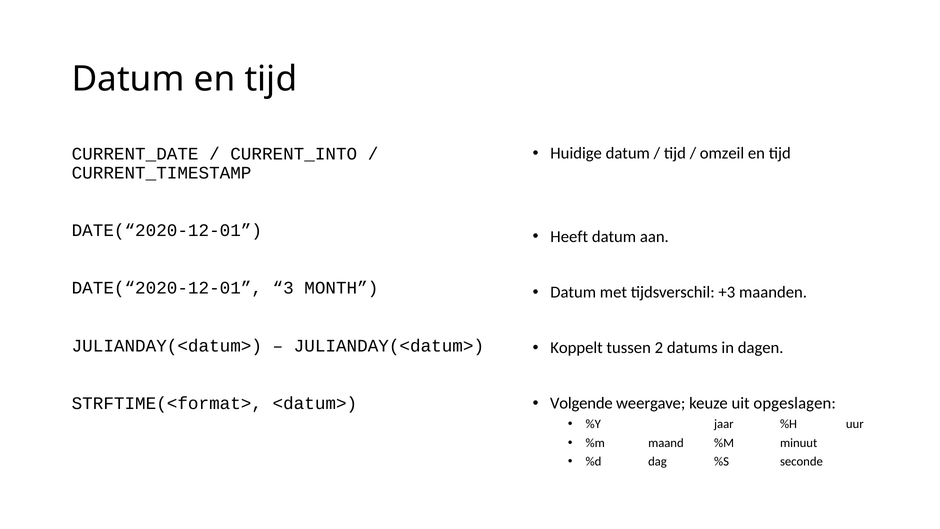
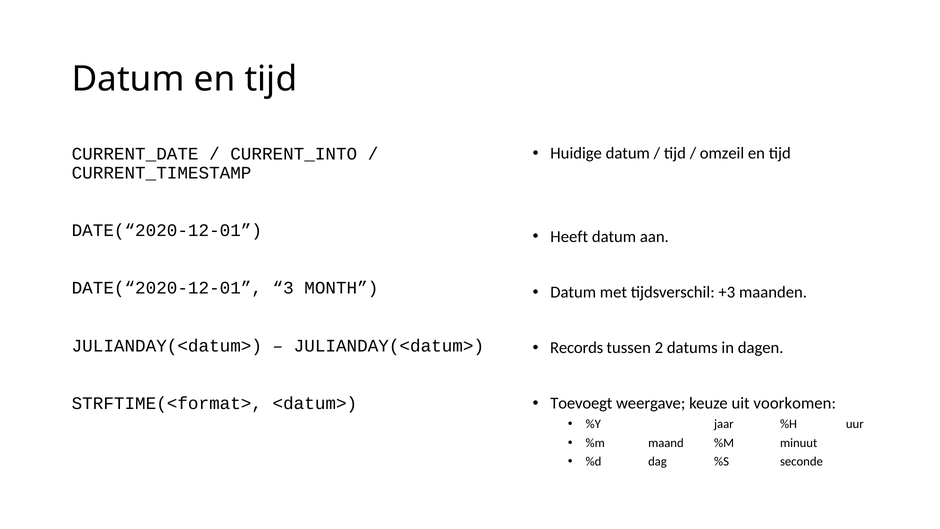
Koppelt: Koppelt -> Records (577, 348)
Volgende: Volgende -> Toevoegt (581, 403)
opgeslagen: opgeslagen -> voorkomen (795, 403)
